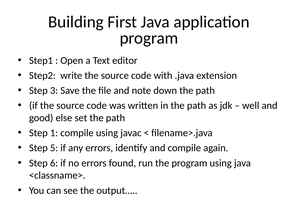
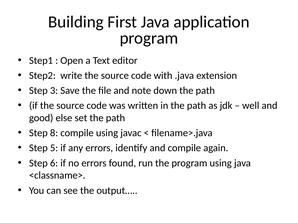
1: 1 -> 8 (54, 133)
